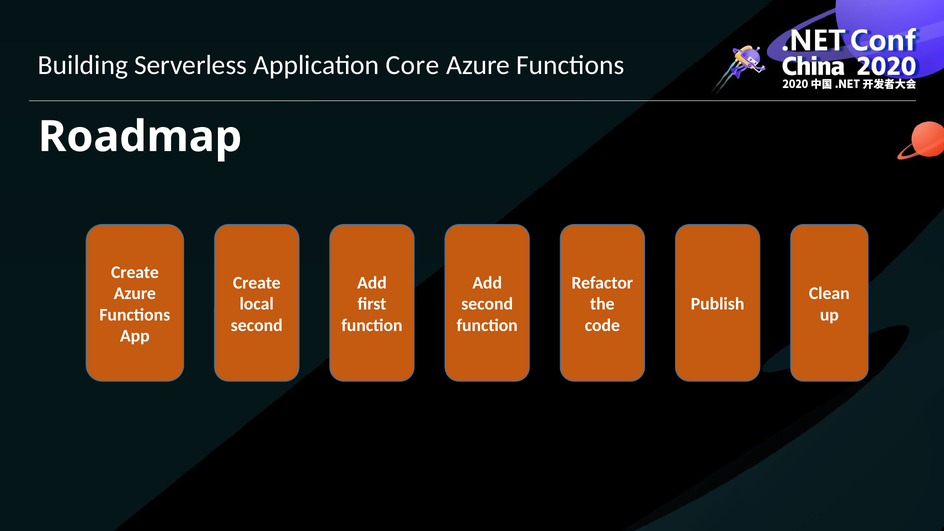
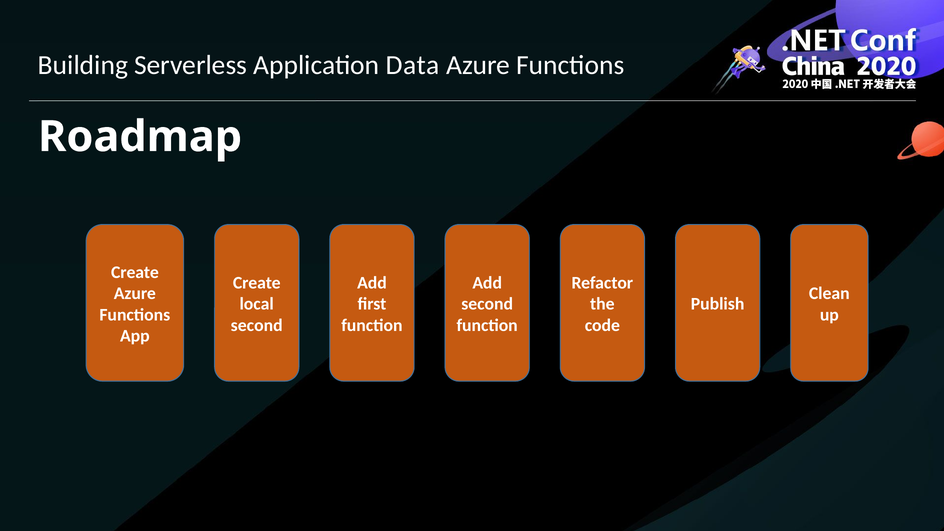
Core: Core -> Data (413, 65)
